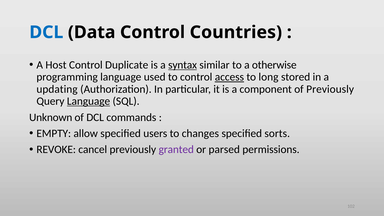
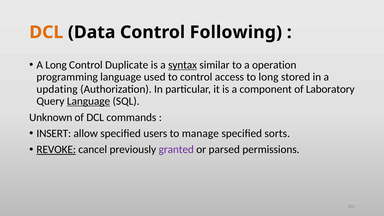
DCL colour: blue -> orange (46, 32)
Countries: Countries -> Following (236, 32)
A Host: Host -> Long (56, 65)
otherwise: otherwise -> operation (274, 65)
access underline: present -> none (229, 77)
of Previously: Previously -> Laboratory (330, 89)
EMPTY: EMPTY -> INSERT (54, 133)
changes: changes -> manage (200, 133)
REVOKE underline: none -> present (56, 150)
